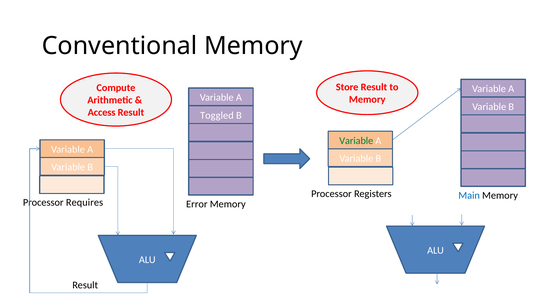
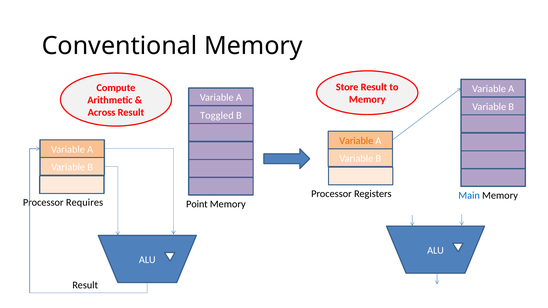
Access: Access -> Across (102, 113)
Variable colour: green -> orange (356, 141)
Error: Error -> Point (197, 204)
